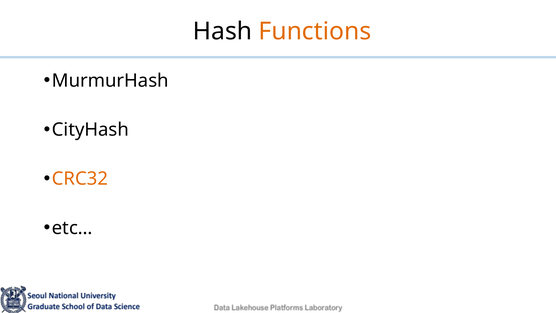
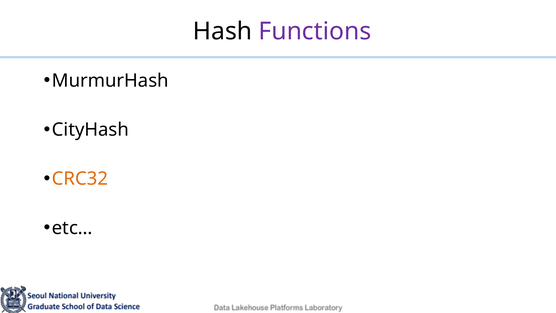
Functions colour: orange -> purple (315, 32)
